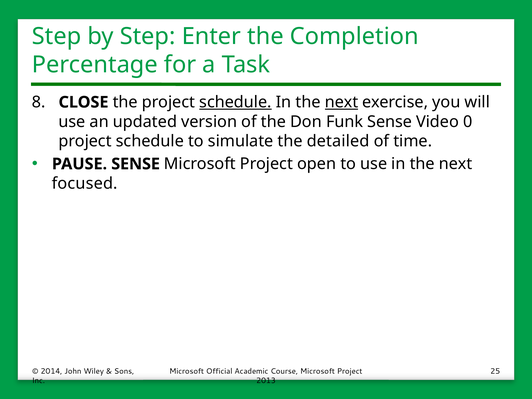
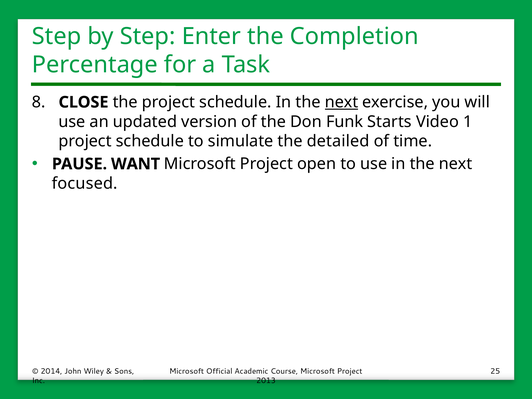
schedule underline: present -> none (235, 102)
Funk Sense: Sense -> Starts (390, 122)
0: 0 -> 1 (468, 122)
PAUSE SENSE: SENSE -> WANT (136, 164)
